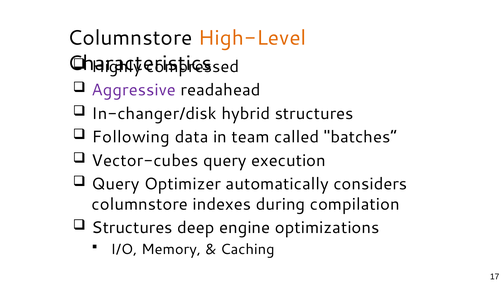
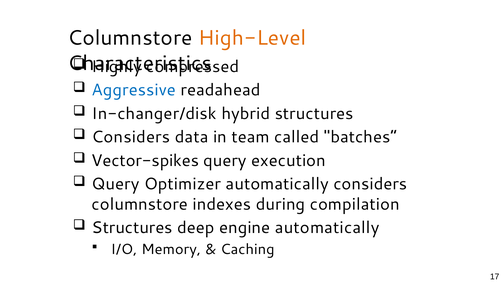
Aggressive colour: purple -> blue (134, 90)
Following: Following -> Considers (131, 137)
Vector-cubes: Vector-cubes -> Vector-spikes (145, 160)
engine optimizations: optimizations -> automatically (327, 228)
